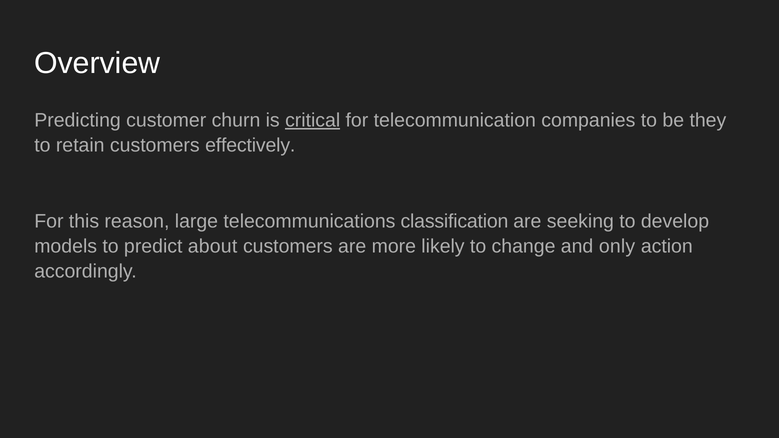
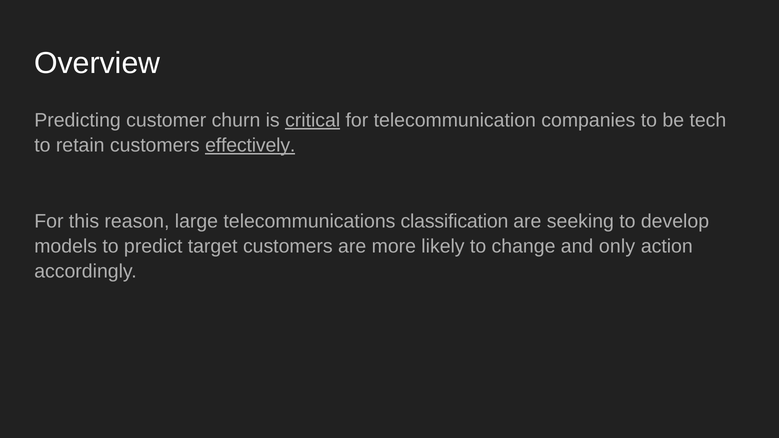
they: they -> tech (708, 120)
effectively underline: none -> present (250, 146)
about: about -> target (213, 247)
